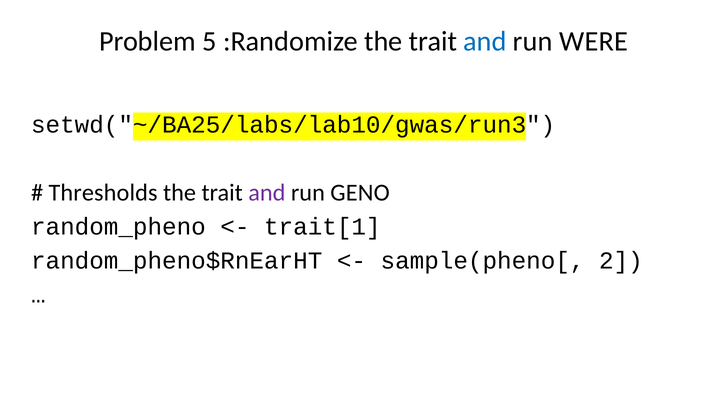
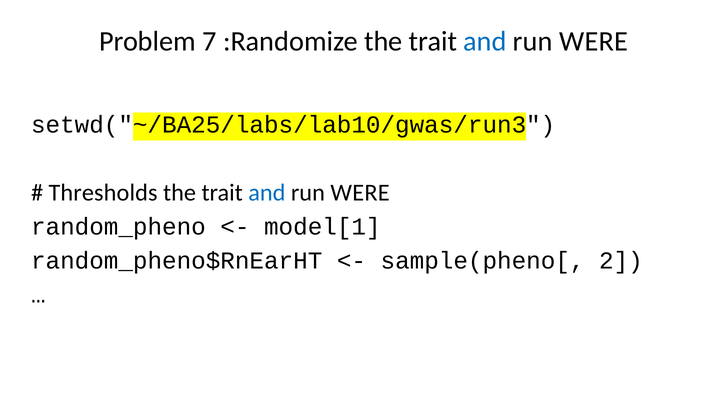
5: 5 -> 7 (209, 41)
and colour: purple -> blue (267, 193)
GENO: GENO -> WERE (360, 193)
trait[1: trait[1 -> model[1 (322, 227)
